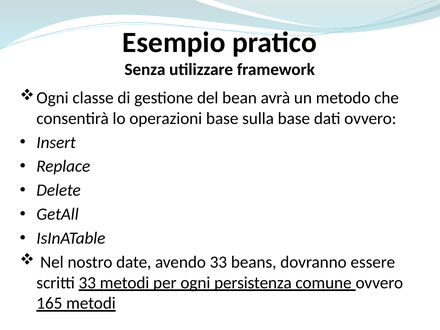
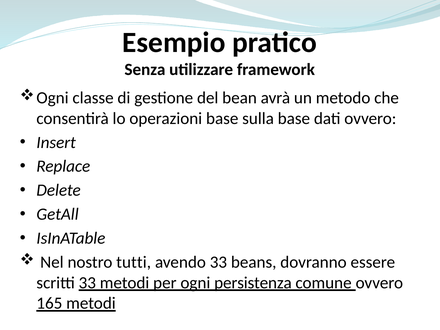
date: date -> tutti (134, 262)
